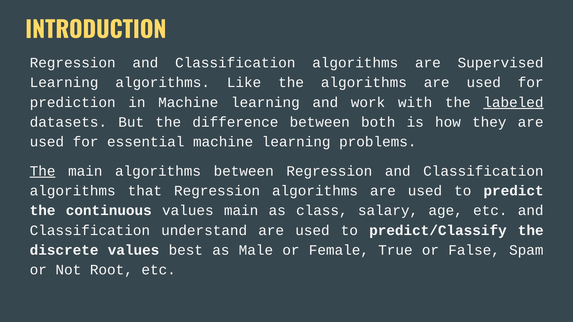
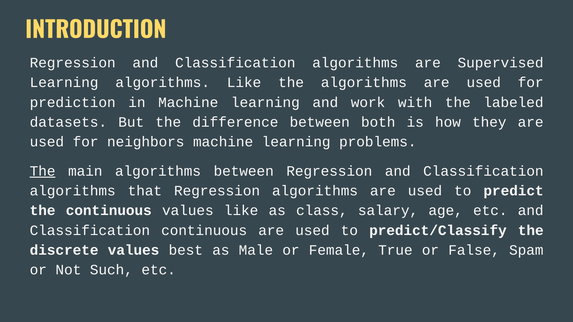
labeled underline: present -> none (513, 102)
essential: essential -> neighbors (146, 142)
values main: main -> like (241, 211)
Classification understand: understand -> continuous (204, 231)
Root: Root -> Such (111, 270)
